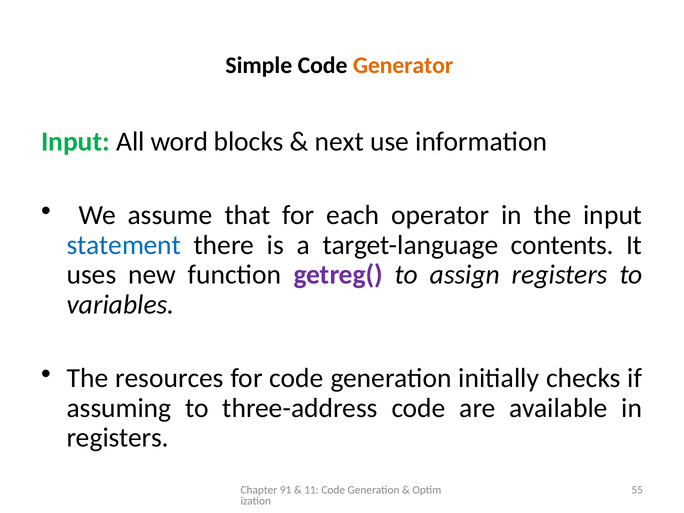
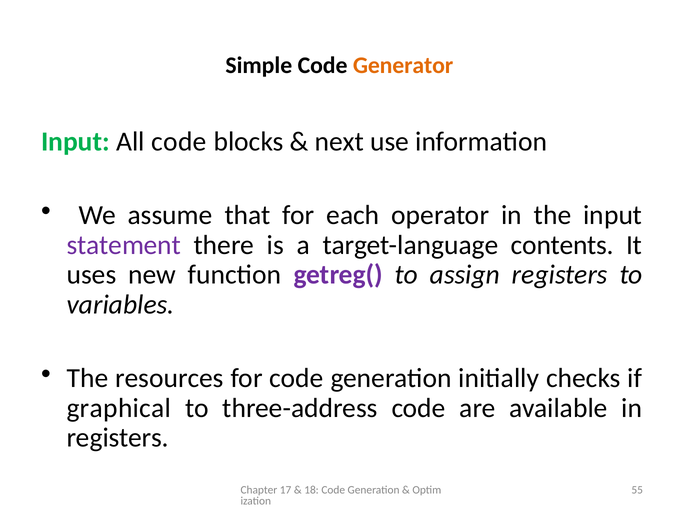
All word: word -> code (179, 142)
statement colour: blue -> purple (124, 245)
assuming: assuming -> graphical (119, 408)
91: 91 -> 17 (286, 490)
11: 11 -> 18 (312, 490)
